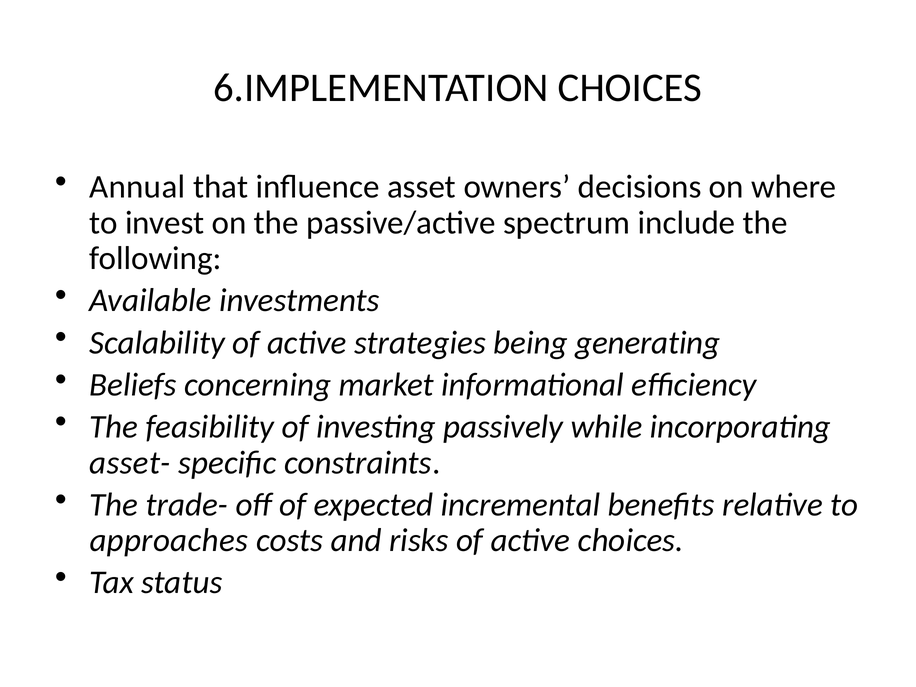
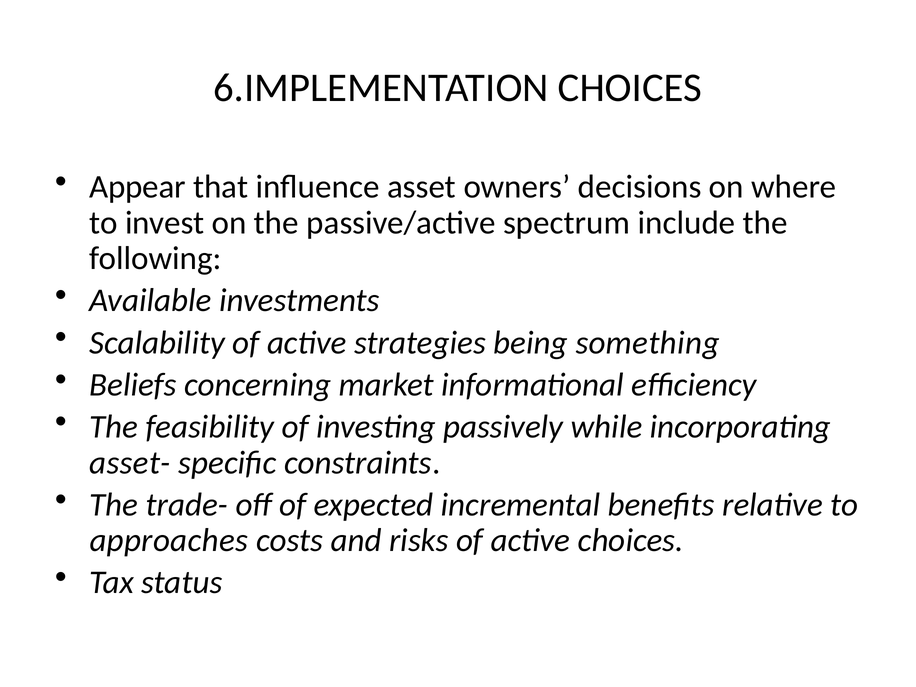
Annual: Annual -> Appear (138, 187)
generating: generating -> something (648, 343)
